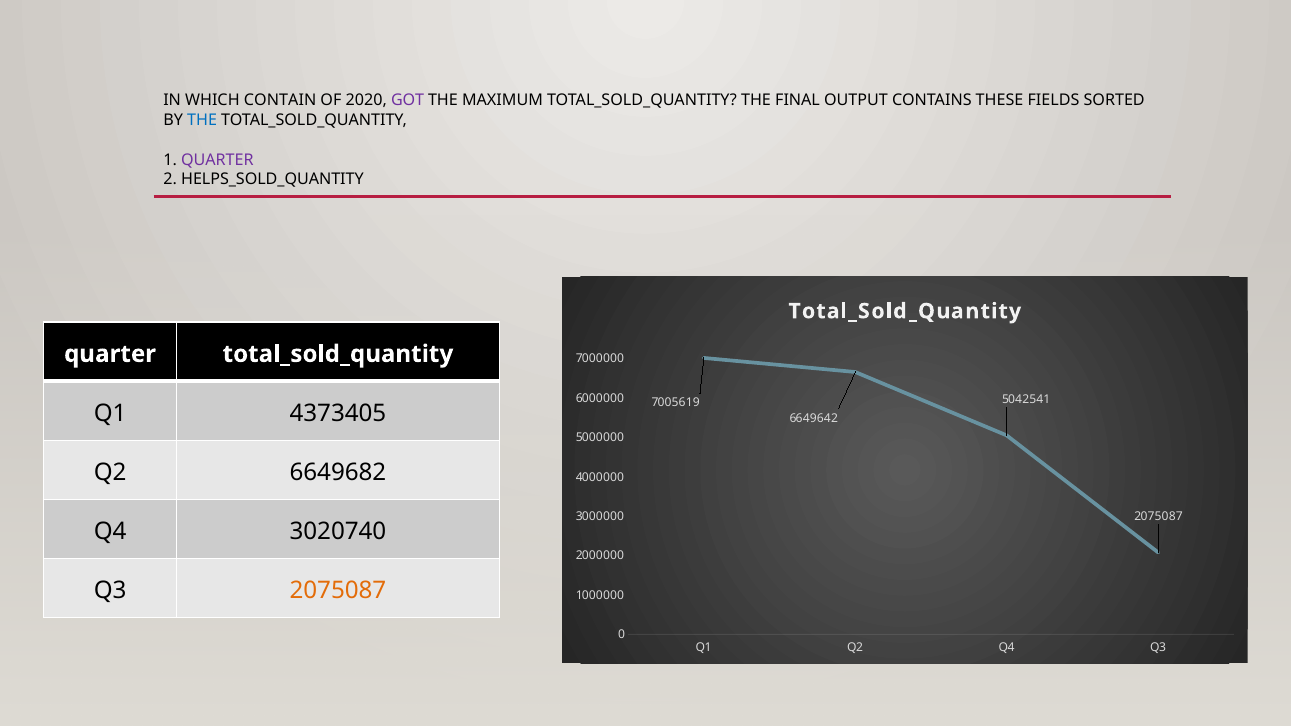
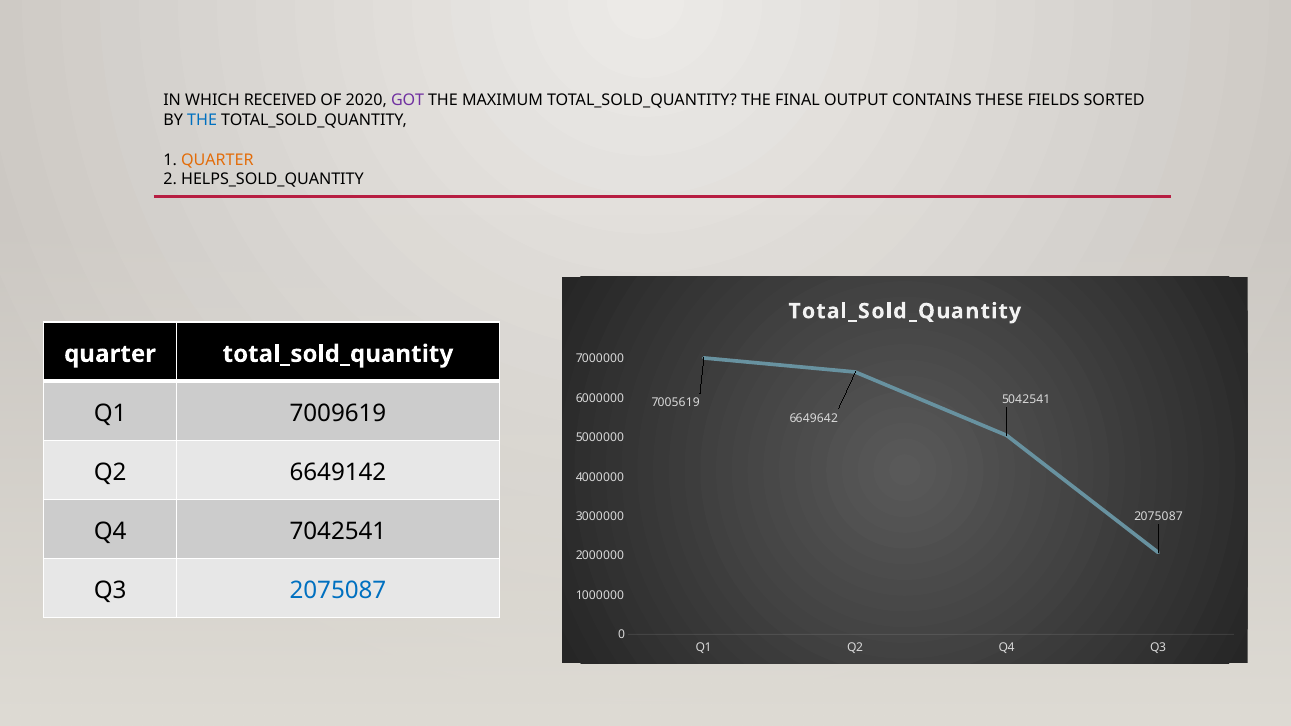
CONTAIN: CONTAIN -> RECEIVED (280, 101)
QUARTER colour: purple -> orange (217, 160)
4373405: 4373405 -> 7009619 (338, 413)
6649682: 6649682 -> 6649142 (338, 472)
3020740: 3020740 -> 7042541 (338, 531)
2075087 colour: orange -> blue (338, 591)
